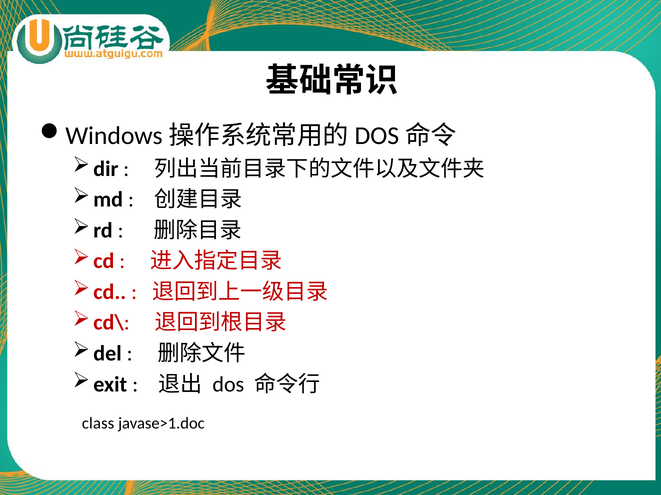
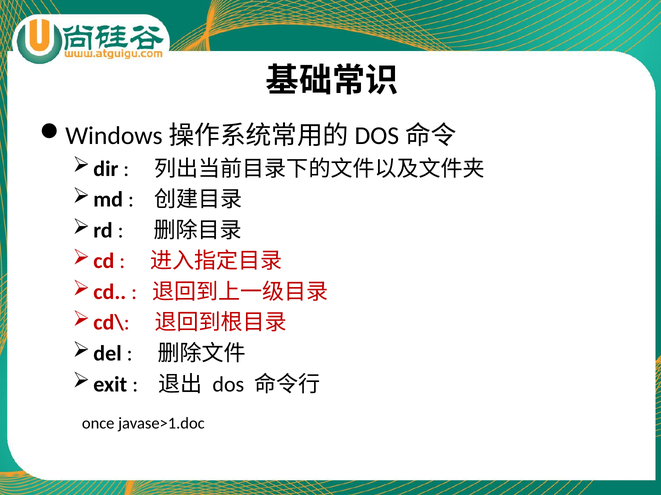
class: class -> once (98, 424)
